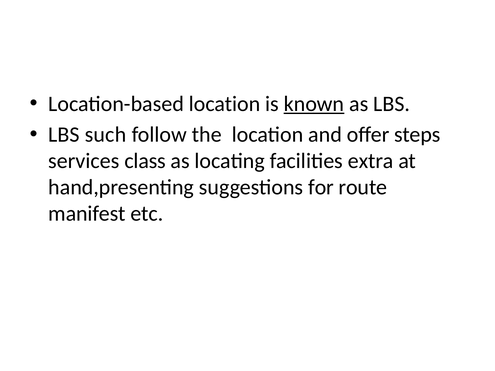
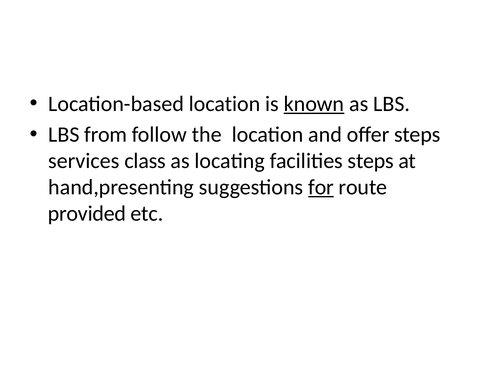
such: such -> from (106, 135)
facilities extra: extra -> steps (371, 161)
for underline: none -> present (321, 187)
manifest: manifest -> provided (87, 214)
